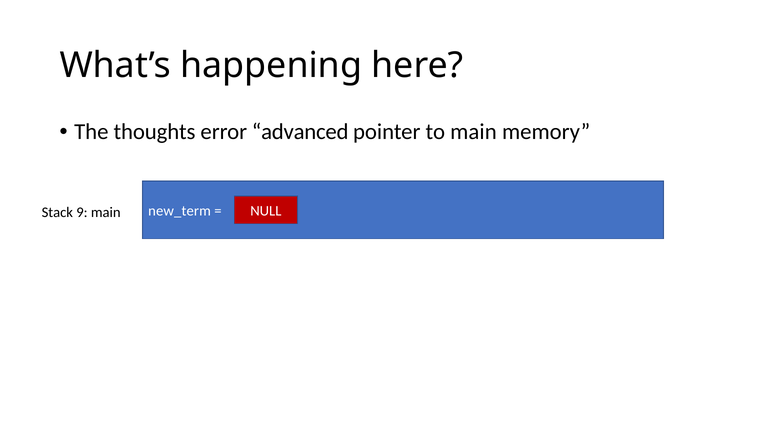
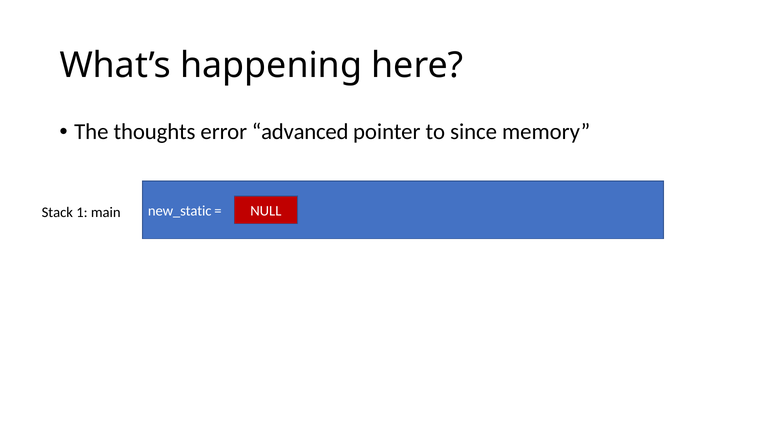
to main: main -> since (474, 132)
new_term: new_term -> new_static (180, 211)
9: 9 -> 1 (82, 212)
